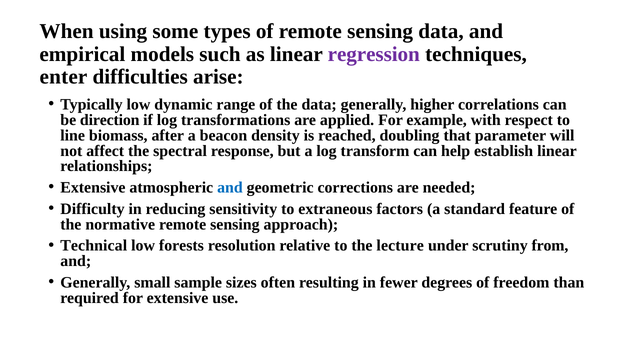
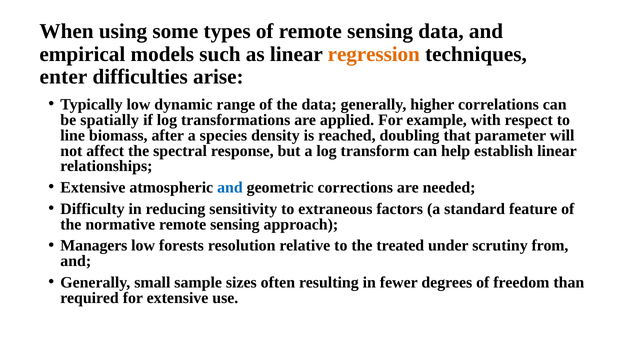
regression colour: purple -> orange (374, 54)
direction: direction -> spatially (110, 120)
beacon: beacon -> species (223, 135)
Technical: Technical -> Managers (94, 246)
lecture: lecture -> treated (400, 246)
